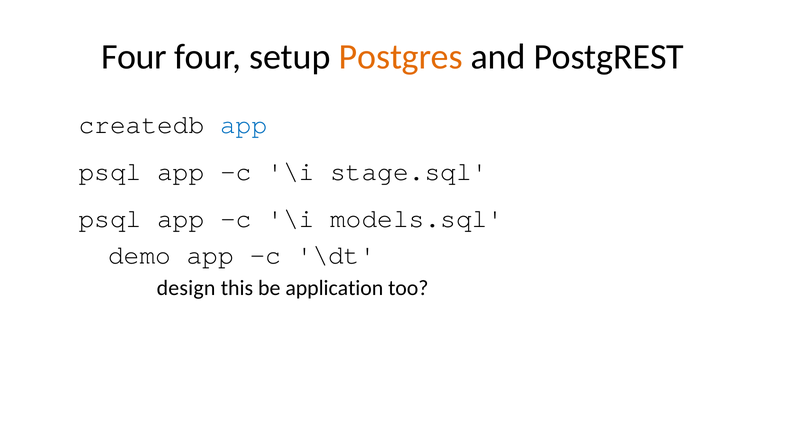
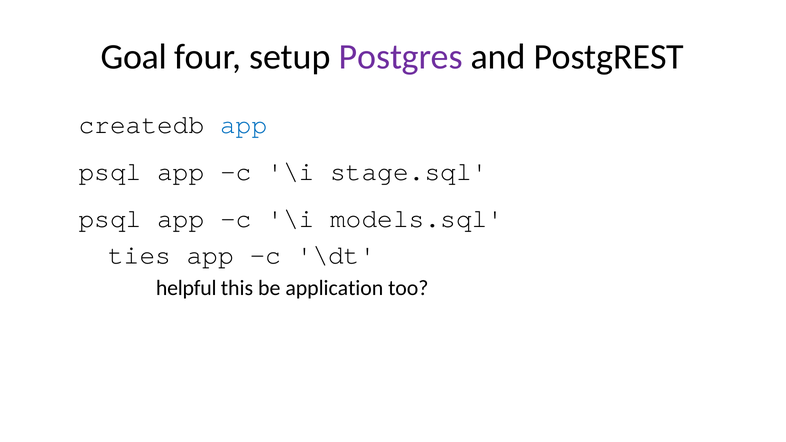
Four: Four -> Goal (134, 57)
Postgres colour: orange -> purple (401, 57)
demo: demo -> ties (140, 255)
design: design -> helpful (186, 288)
